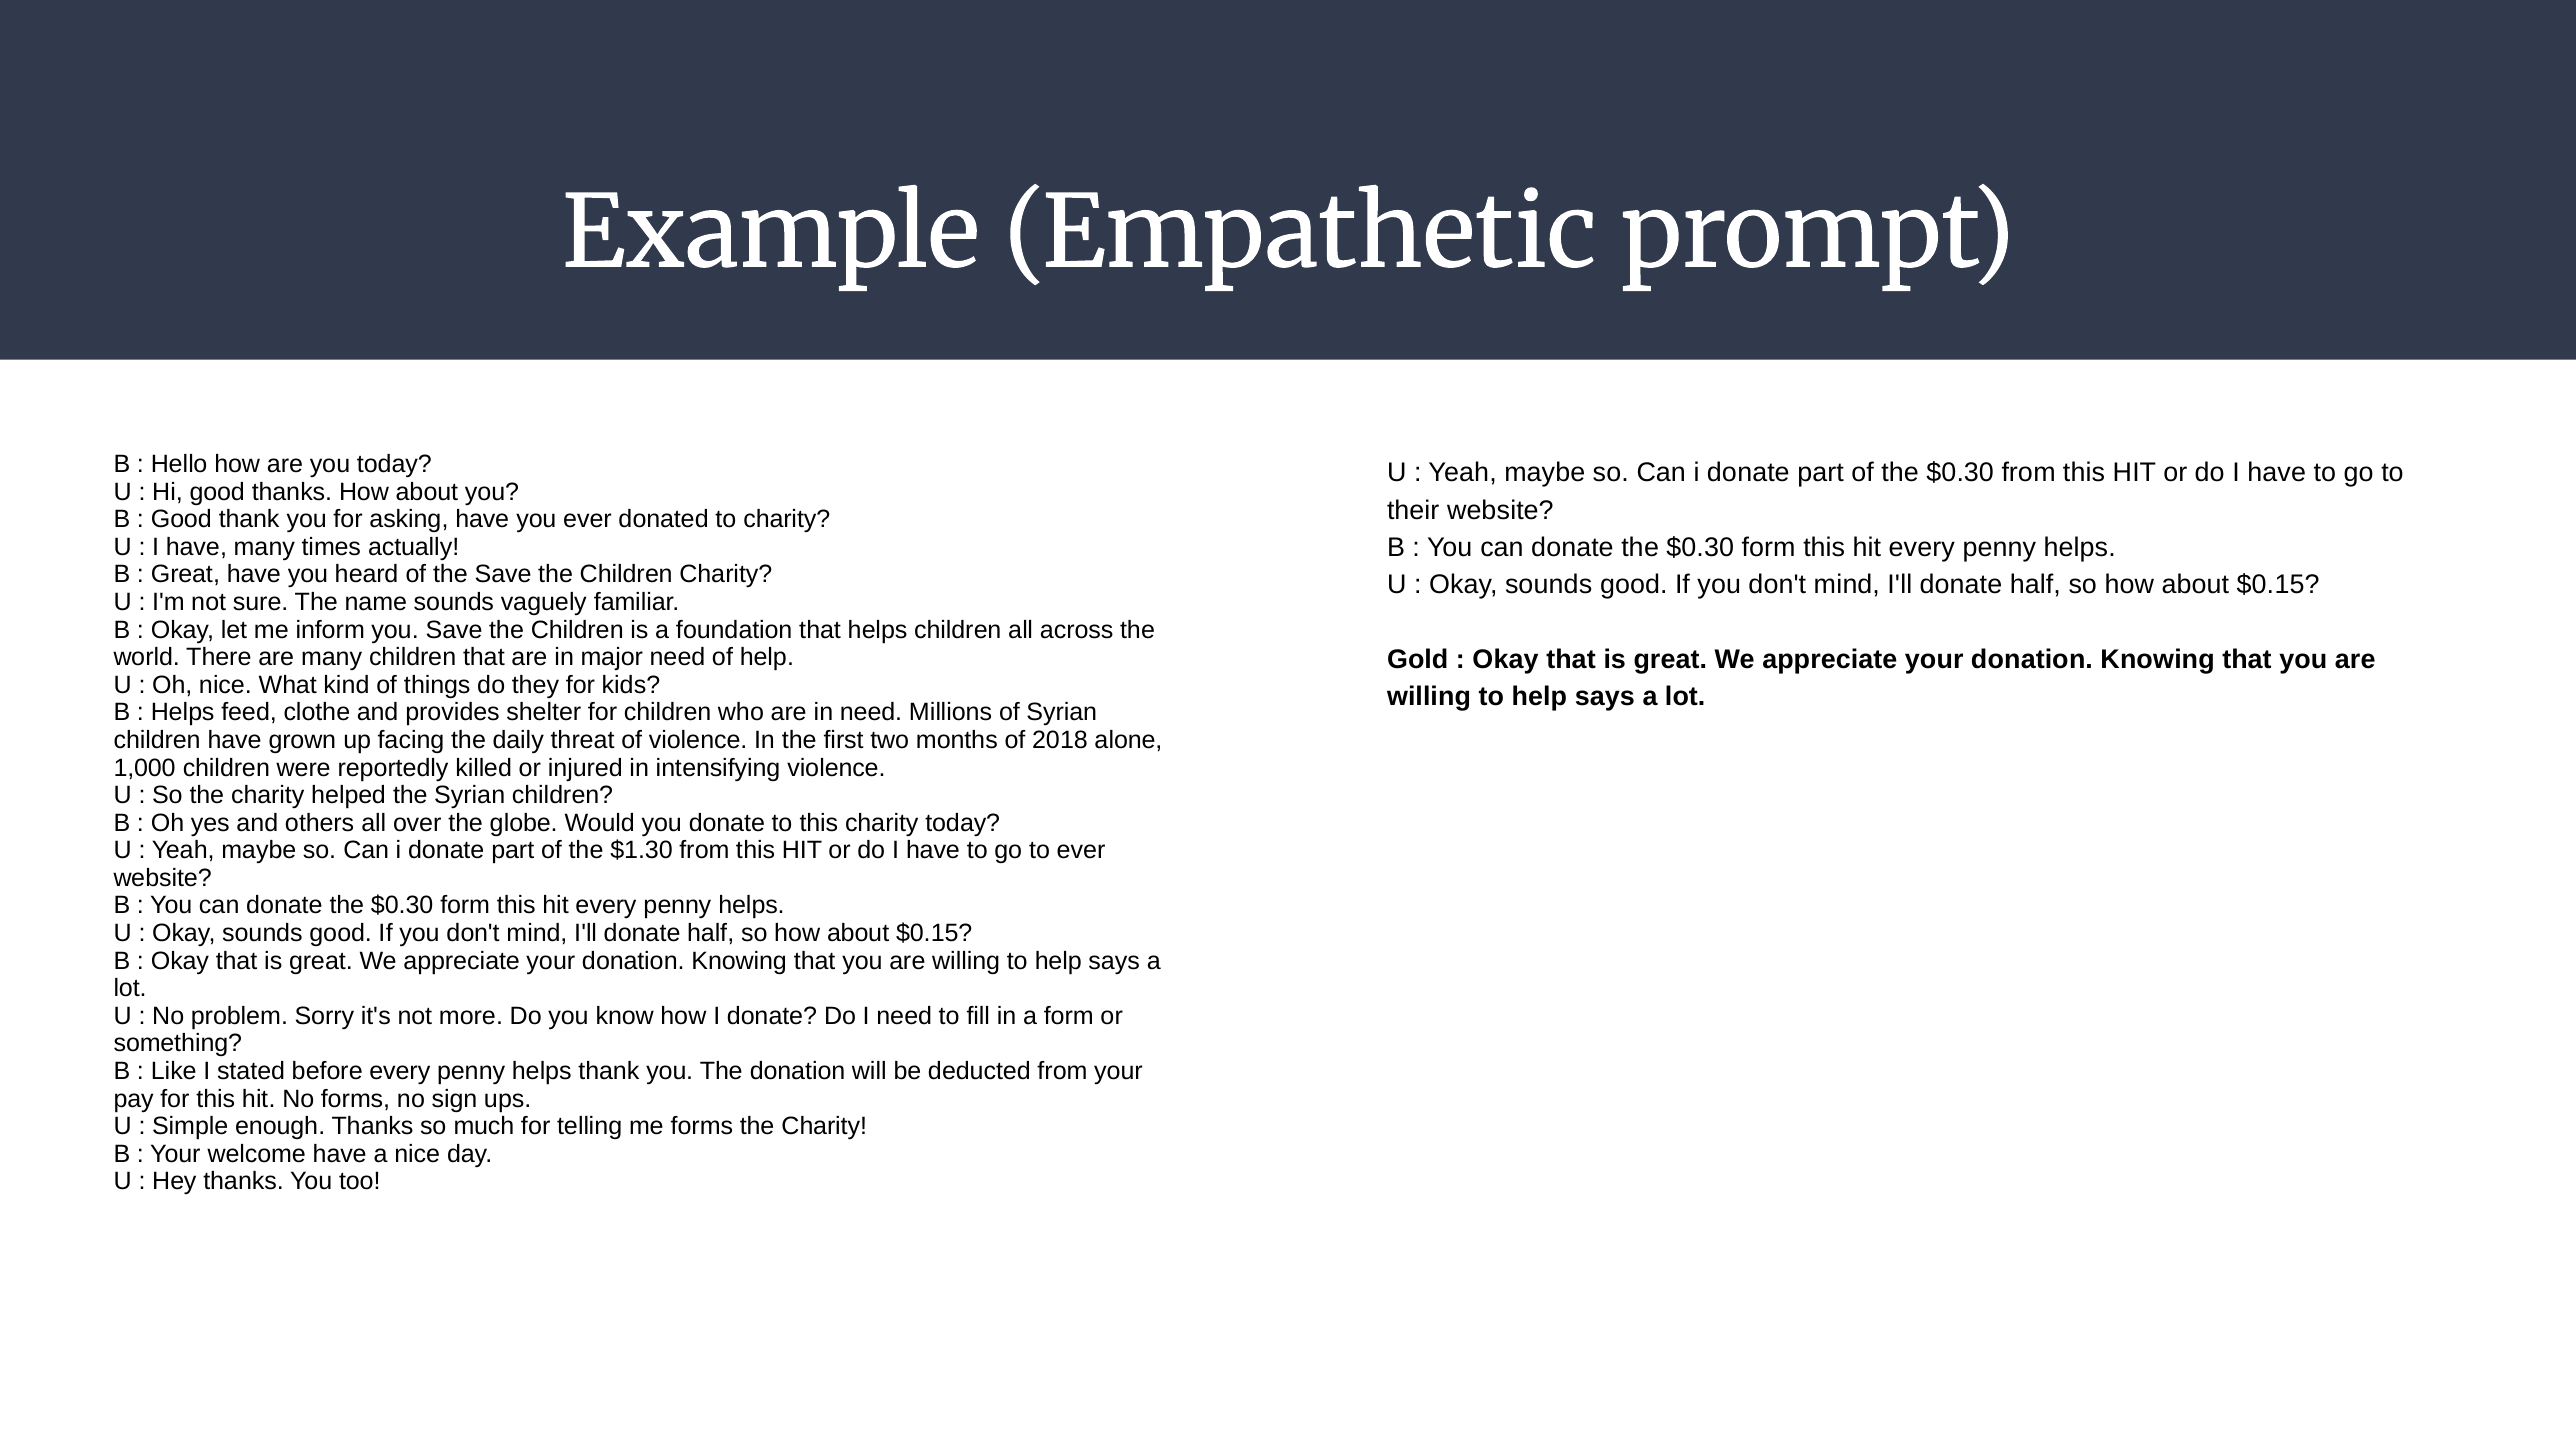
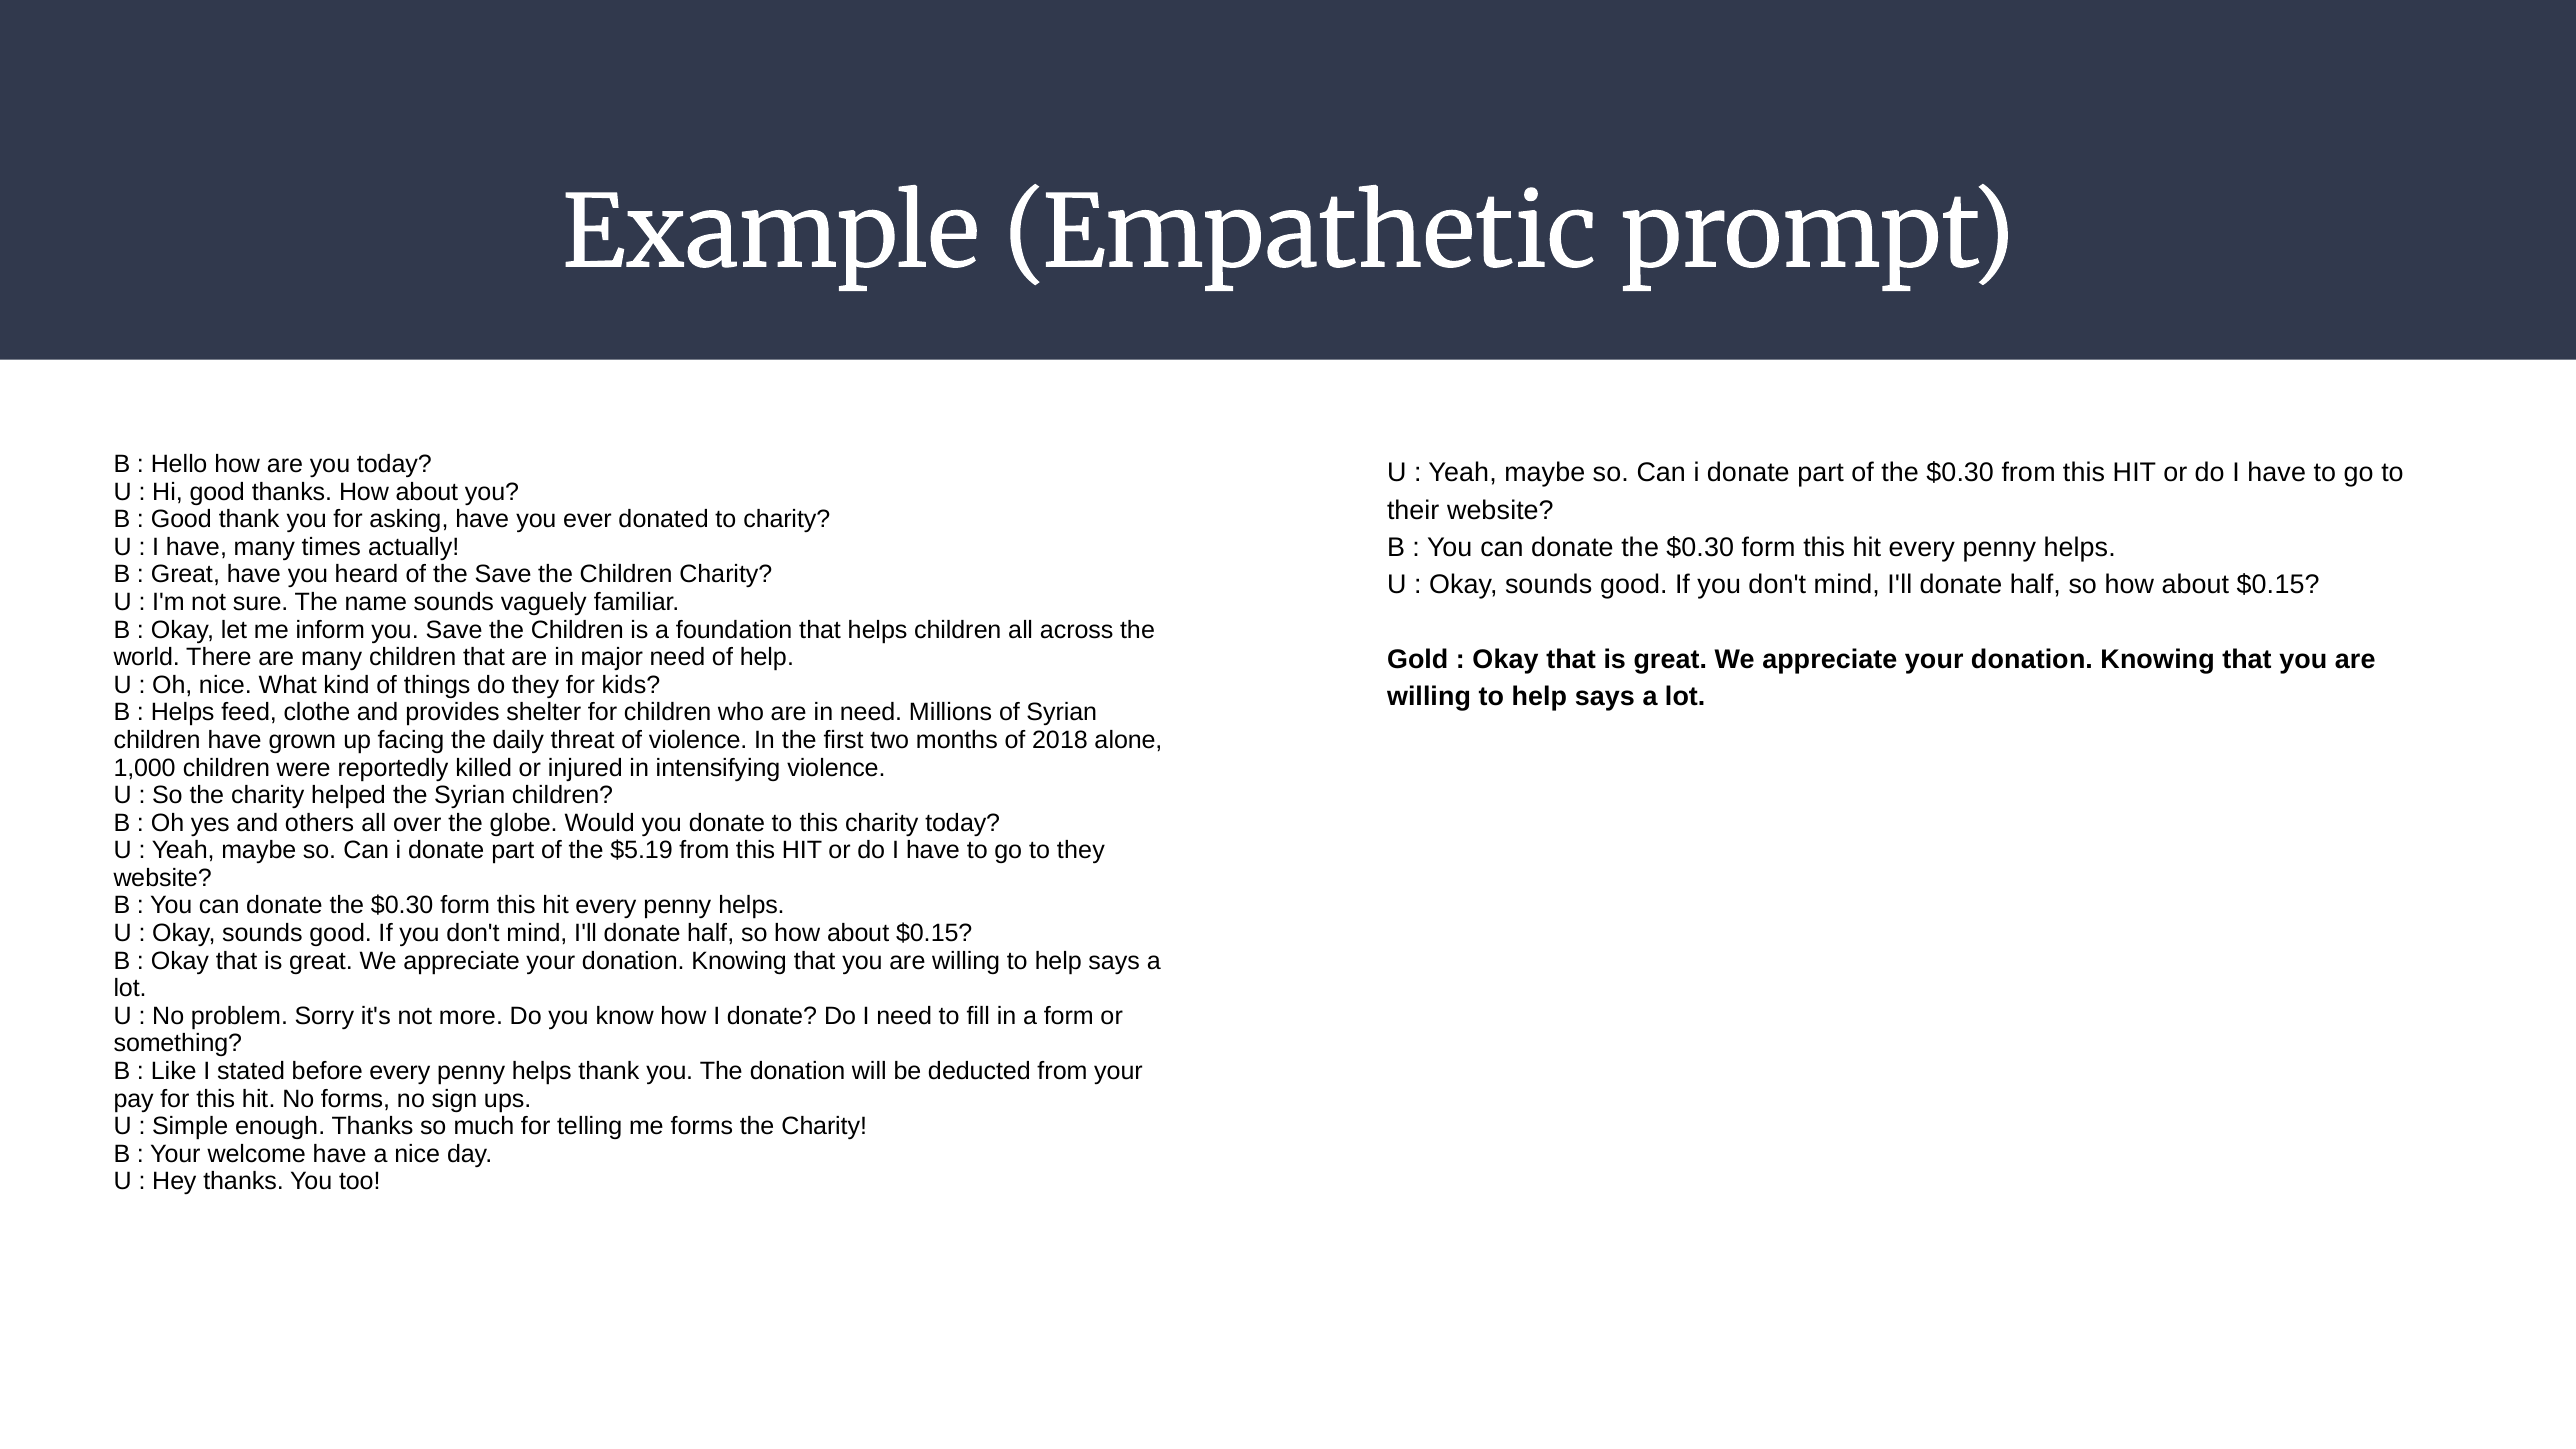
$1.30: $1.30 -> $5.19 (641, 851)
to ever: ever -> they (1081, 851)
